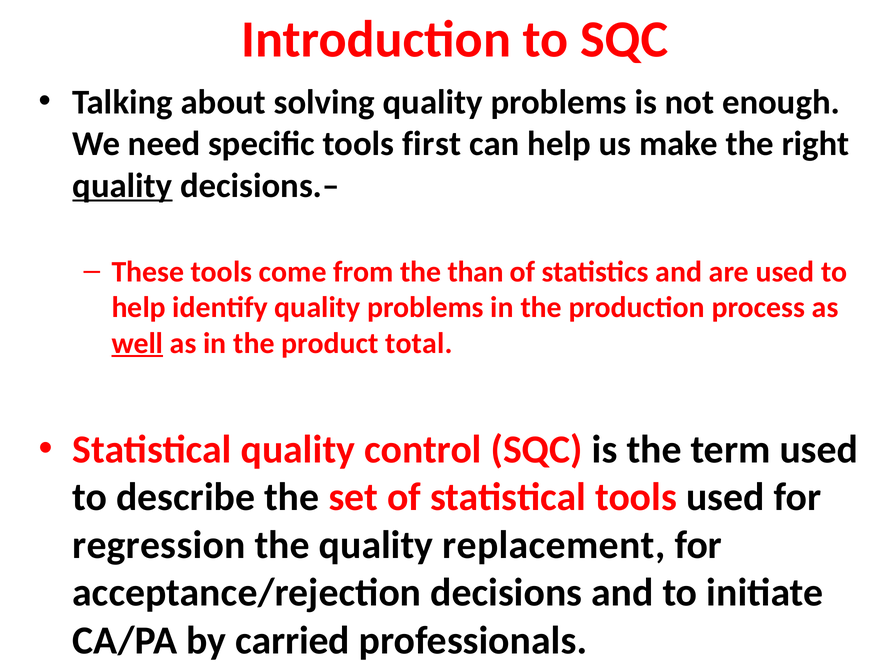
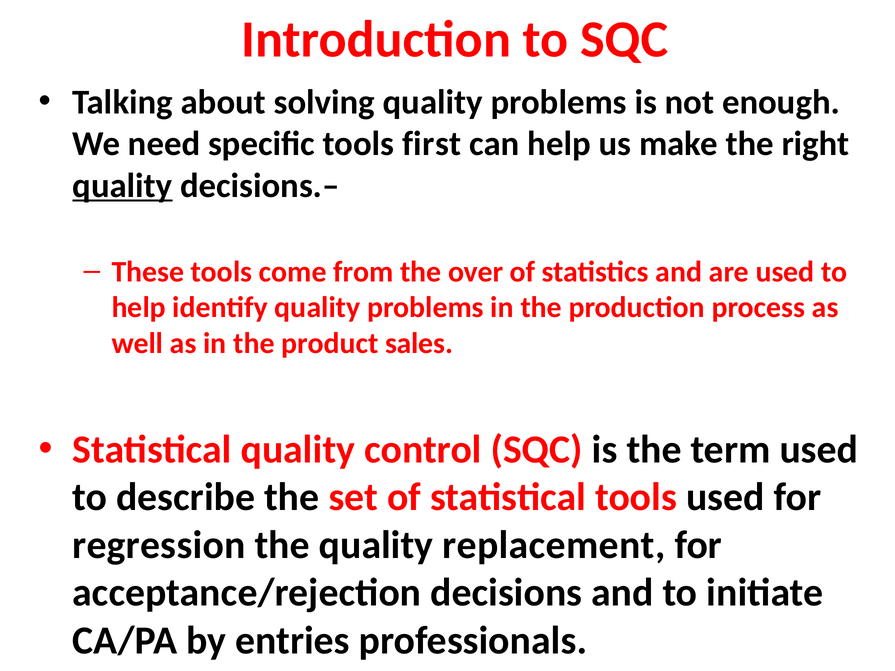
than: than -> over (476, 272)
well underline: present -> none (137, 343)
total: total -> sales (419, 343)
carried: carried -> entries (292, 641)
